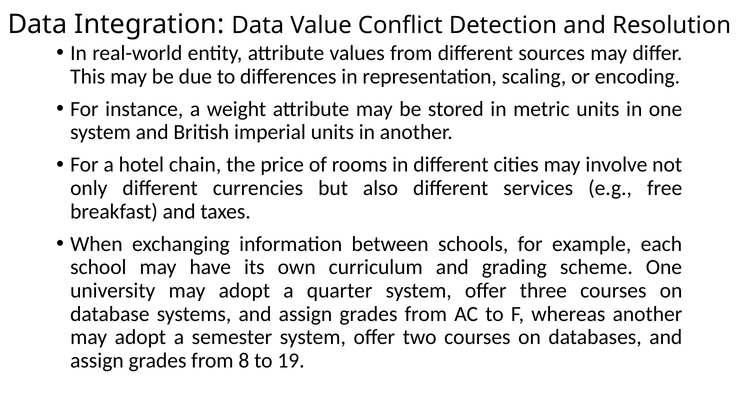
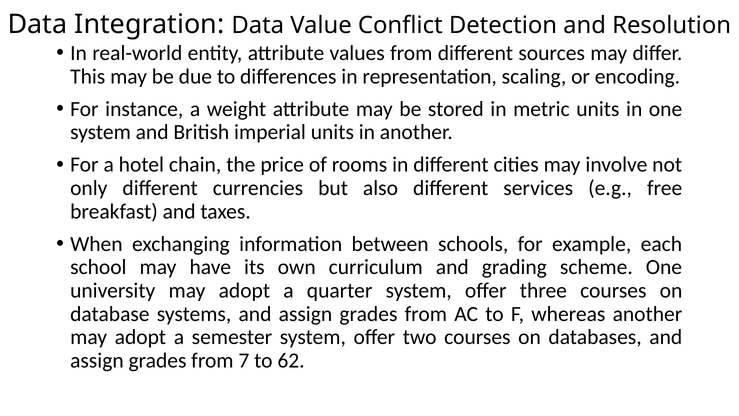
8: 8 -> 7 (244, 360)
19: 19 -> 62 (291, 360)
